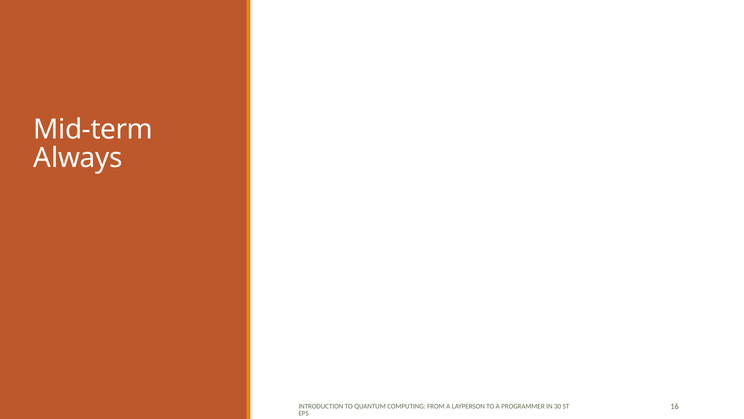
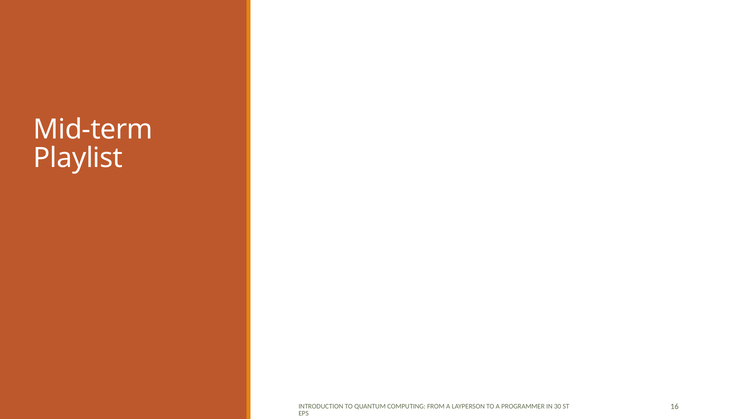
Always: Always -> Playlist (78, 158)
